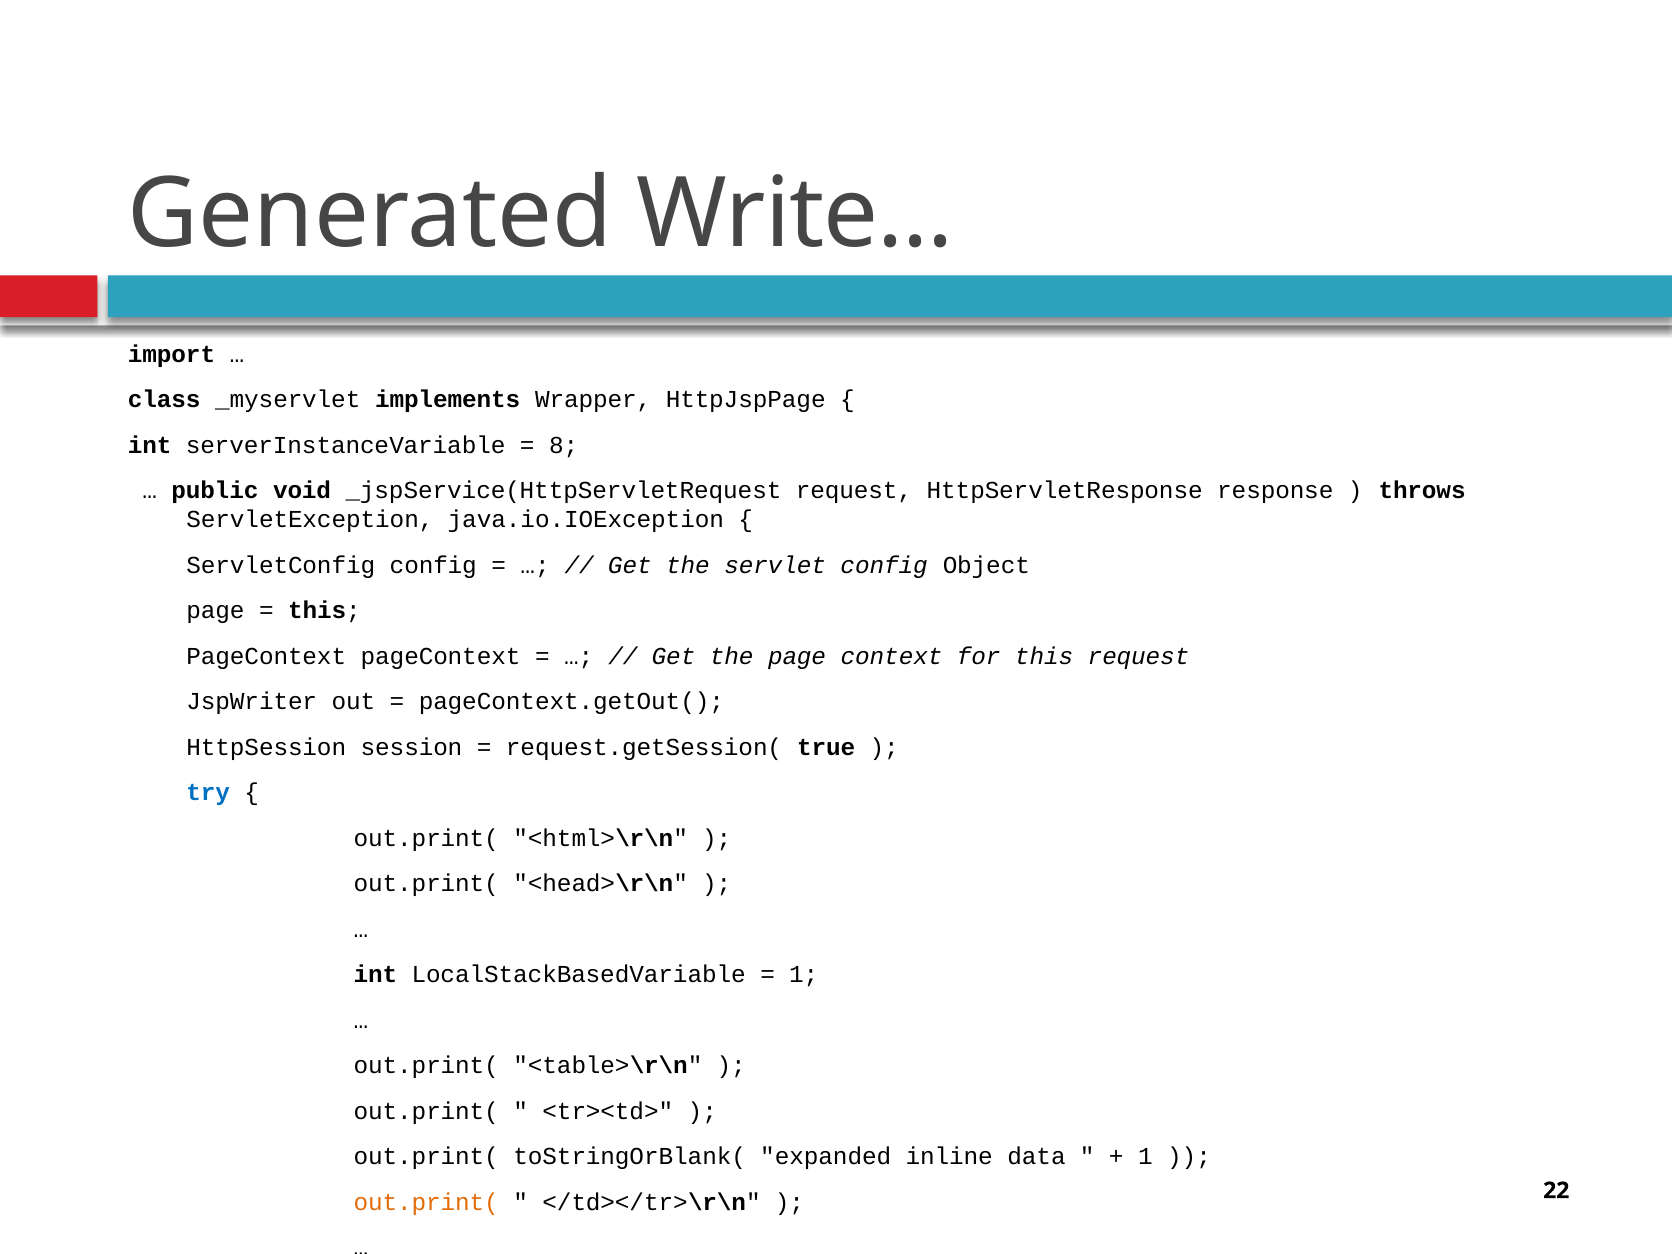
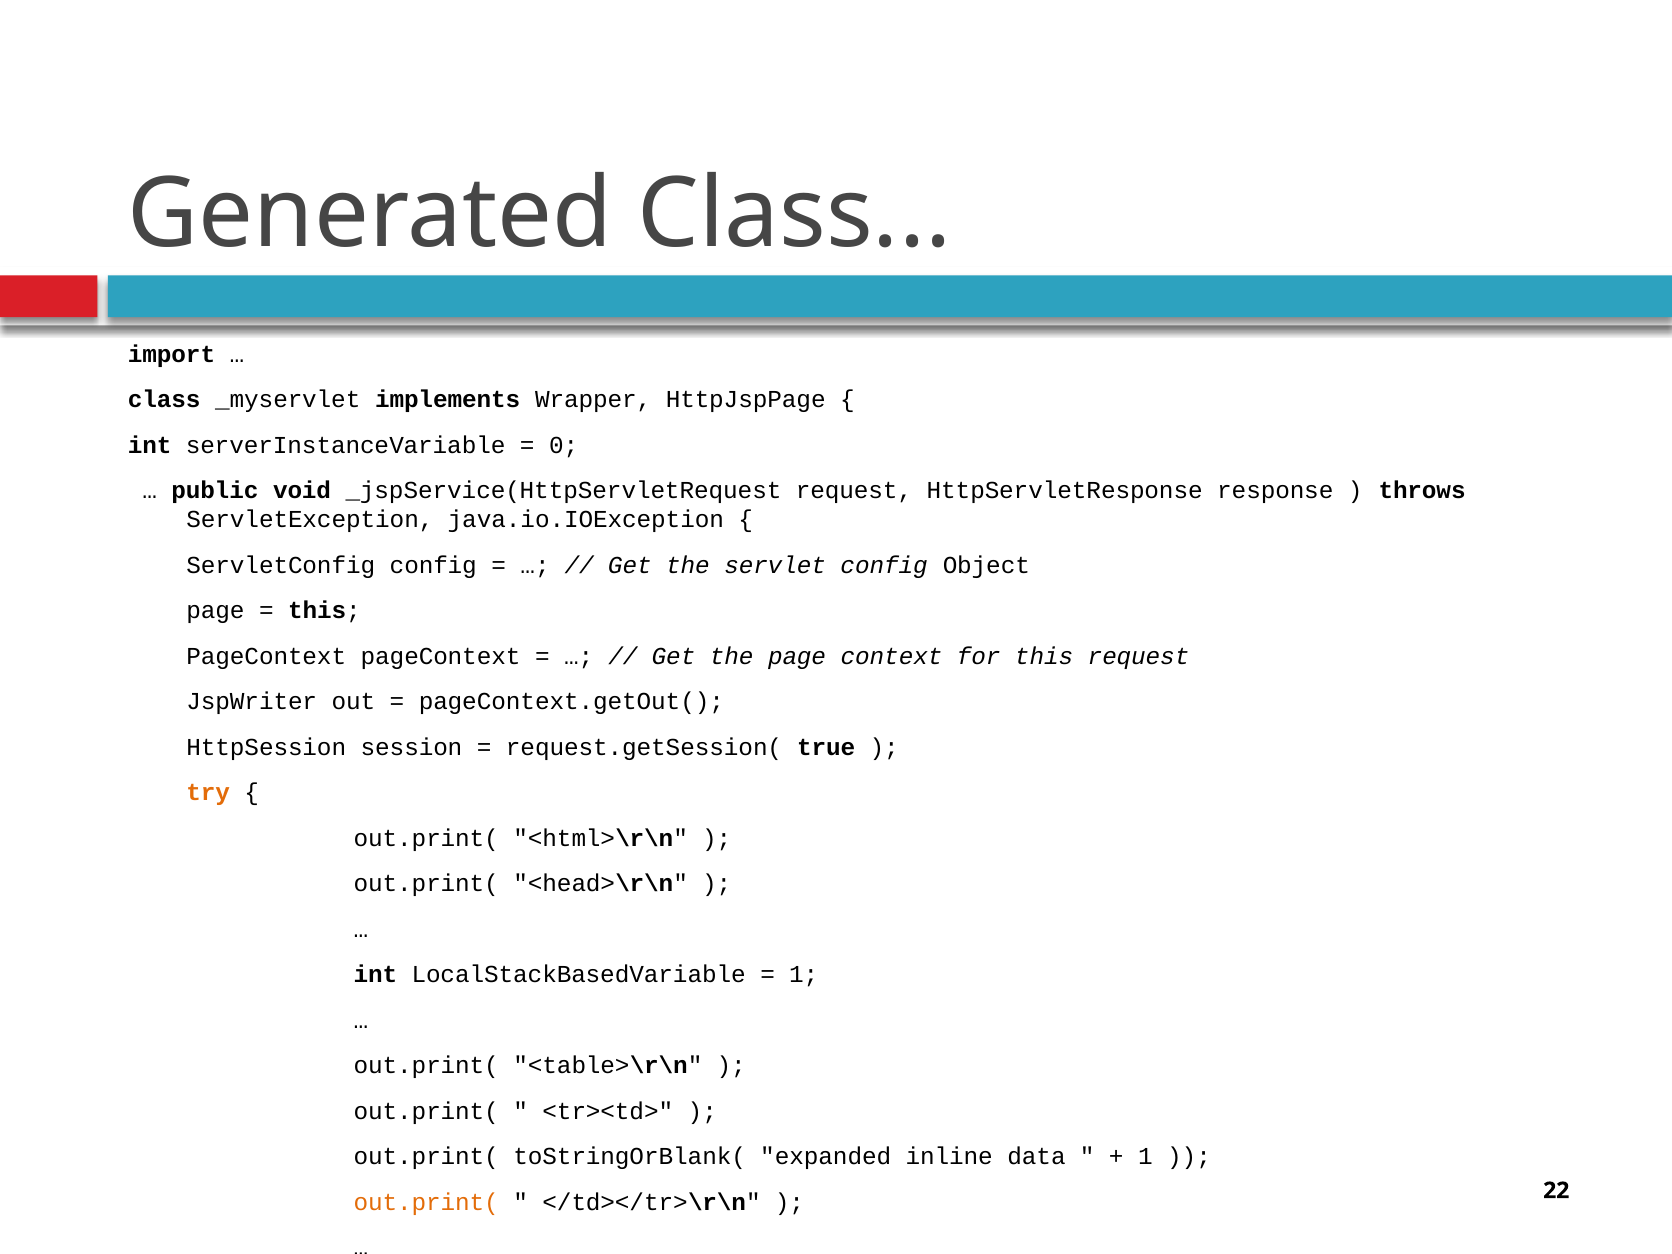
Generated Write: Write -> Class (795, 214)
8: 8 -> 0 (564, 445)
try colour: blue -> orange (208, 793)
